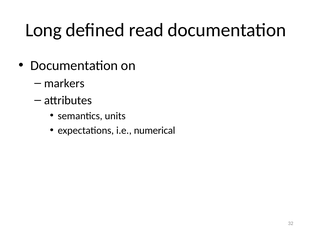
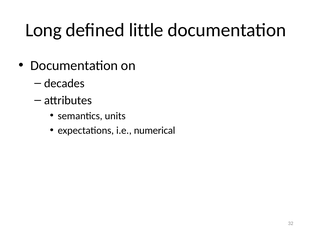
read: read -> little (146, 30)
markers: markers -> decades (64, 83)
